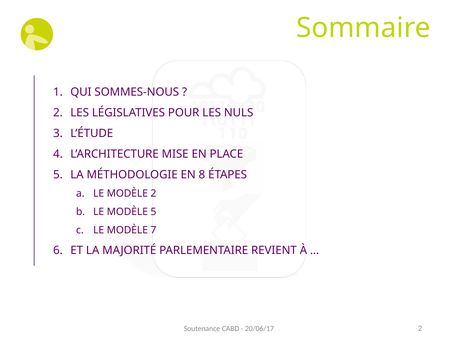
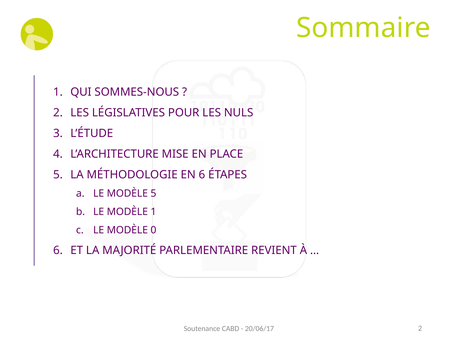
EN 8: 8 -> 6 (202, 174)
MODÈLE 2: 2 -> 5 (153, 193)
MODÈLE 5: 5 -> 1 (153, 212)
7: 7 -> 0 (153, 230)
